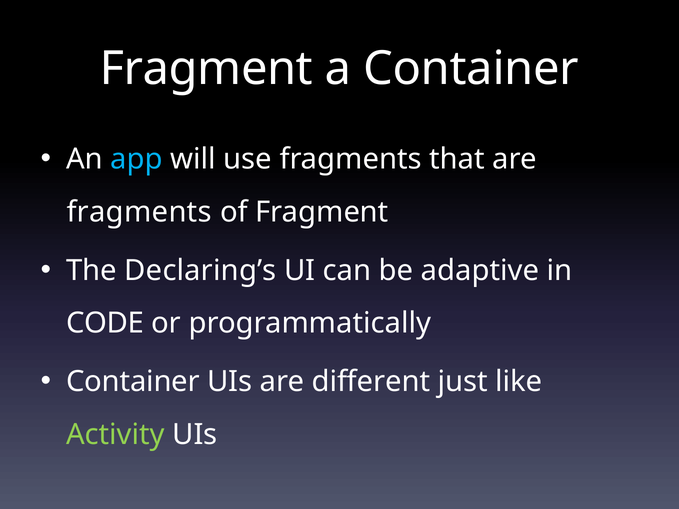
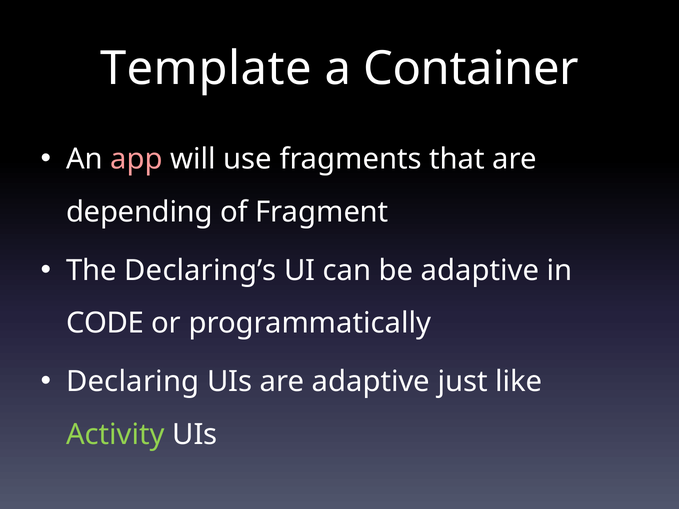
Fragment: Fragment -> Template (206, 69)
app colour: light blue -> pink (137, 159)
fragments: fragments -> depending (139, 212)
Container: Container -> Declaring (133, 382)
are different: different -> adaptive (371, 382)
